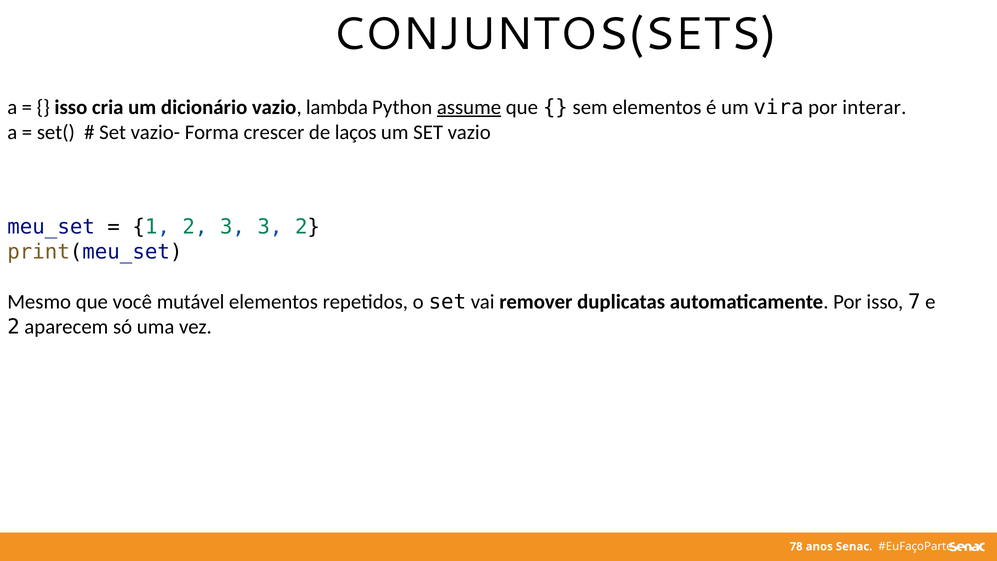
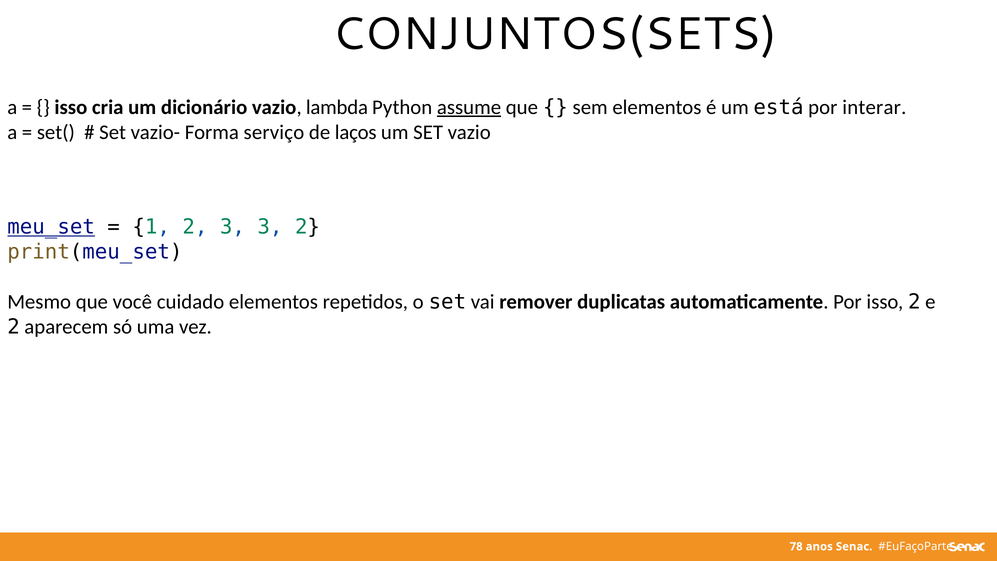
vira: vira -> está (779, 107)
crescer: crescer -> serviço (274, 132)
meu_set underline: none -> present (51, 227)
mutável: mutável -> cuidado (190, 302)
isso 7: 7 -> 2 (914, 302)
